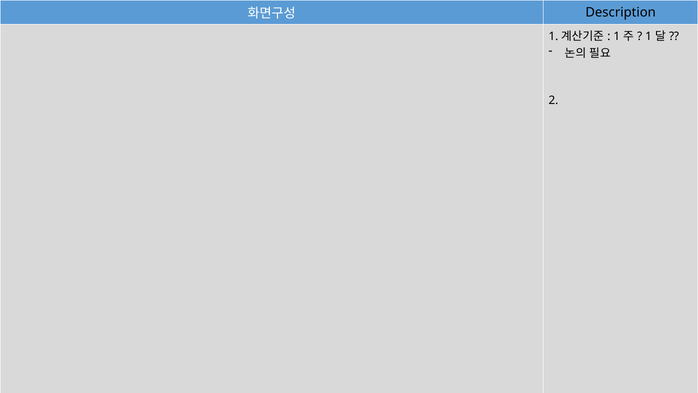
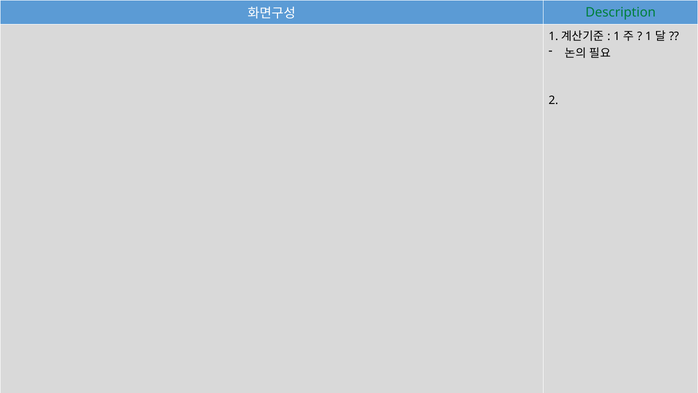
Description colour: black -> green (621, 12)
